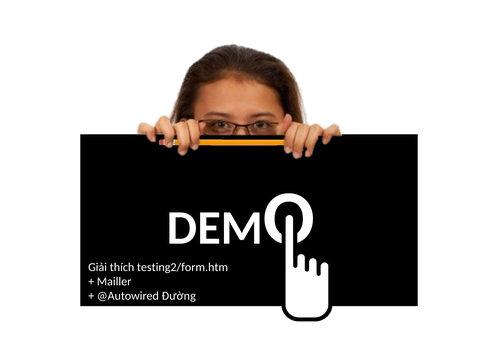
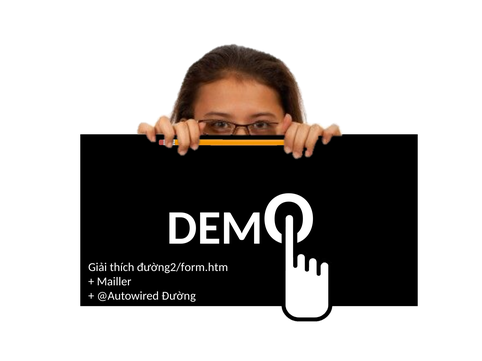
testing2/form.htm: testing2/form.htm -> đường2/form.htm (183, 267)
